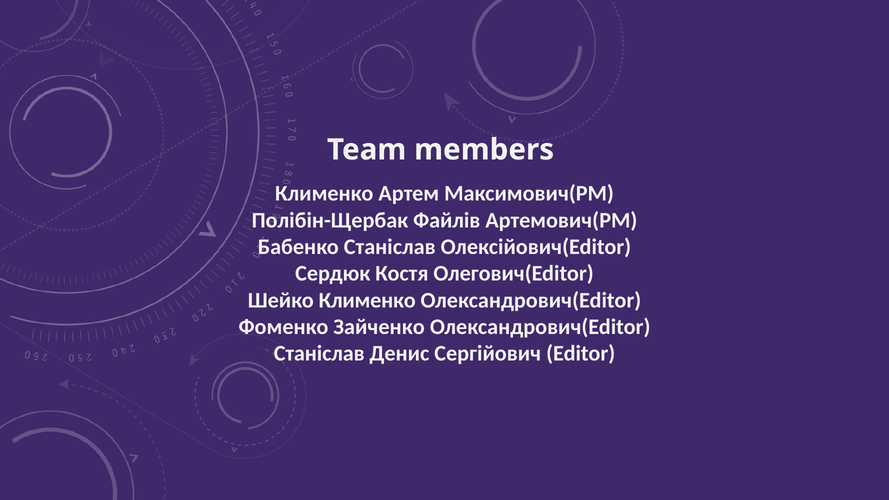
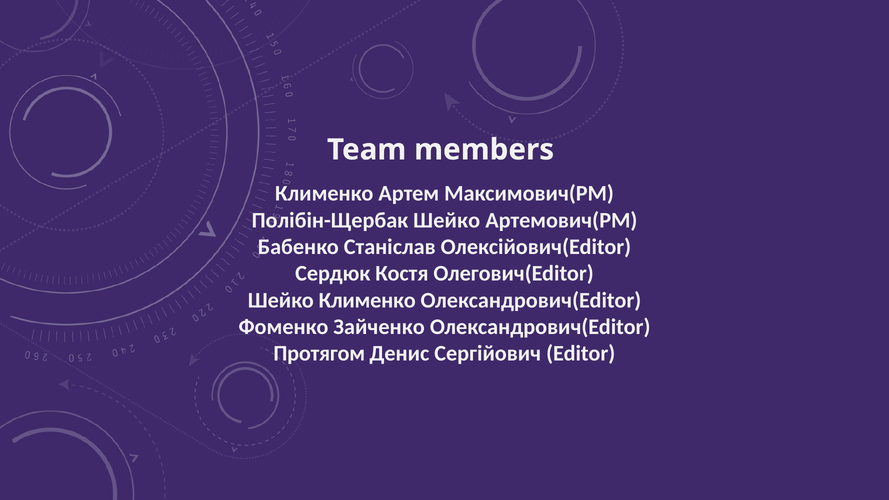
Полібін-Щербак Файлів: Файлів -> Шейко (447, 220)
Станіслав: Станіслав -> Протягом (319, 354)
